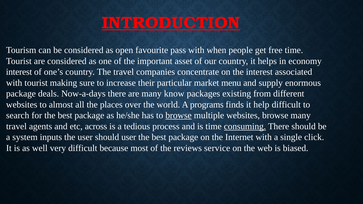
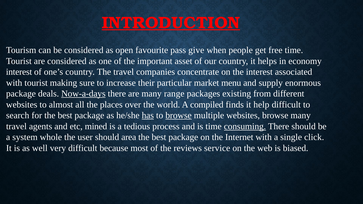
pass with: with -> give (196, 50)
Now-a-days underline: none -> present (83, 94)
know: know -> range (174, 94)
programs: programs -> compiled (207, 105)
has underline: none -> present (148, 116)
across: across -> mined (96, 126)
inputs: inputs -> whole (51, 137)
should user: user -> area (129, 137)
